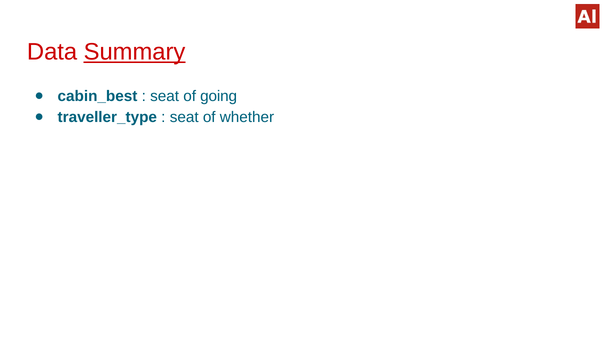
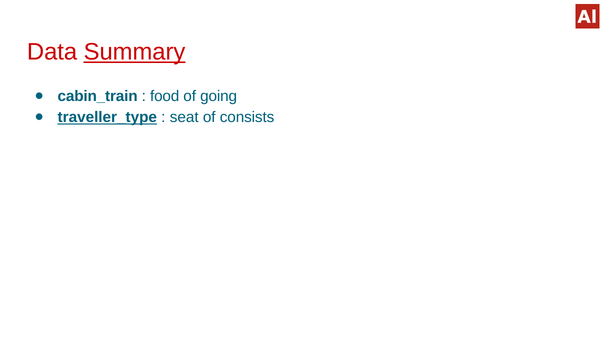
cabin_best: cabin_best -> cabin_train (98, 96)
seat: seat -> food (165, 96)
traveller_type underline: none -> present (107, 117)
whether: whether -> consists (247, 117)
